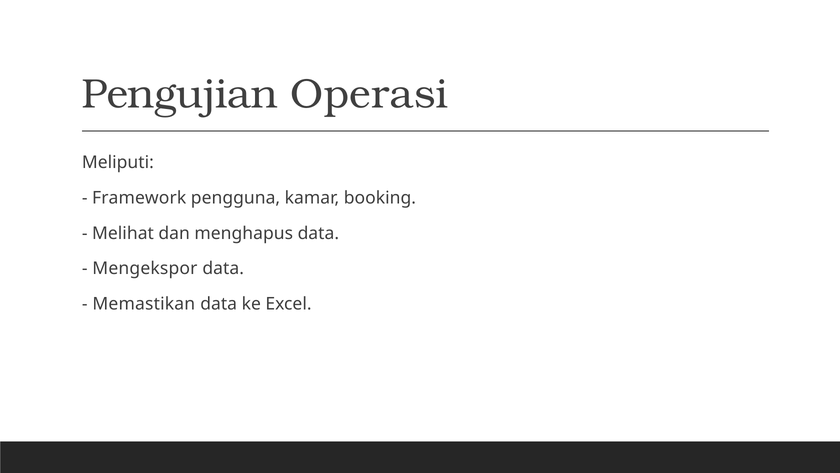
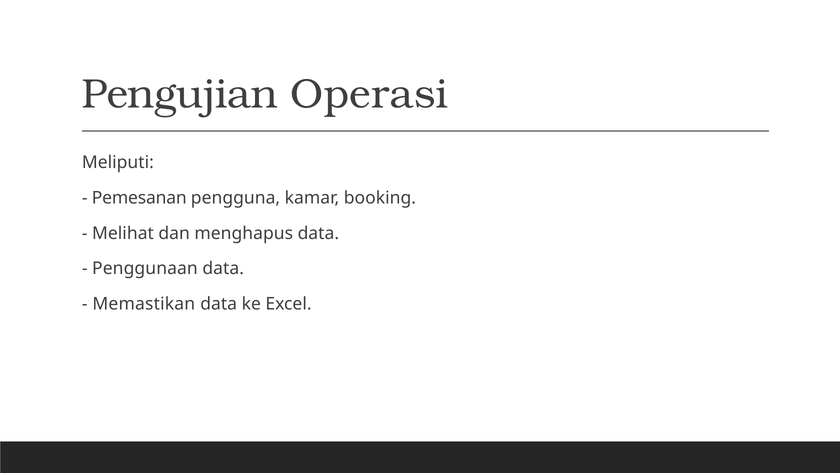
Framework: Framework -> Pemesanan (139, 198)
Mengekspor: Mengekspor -> Penggunaan (145, 268)
